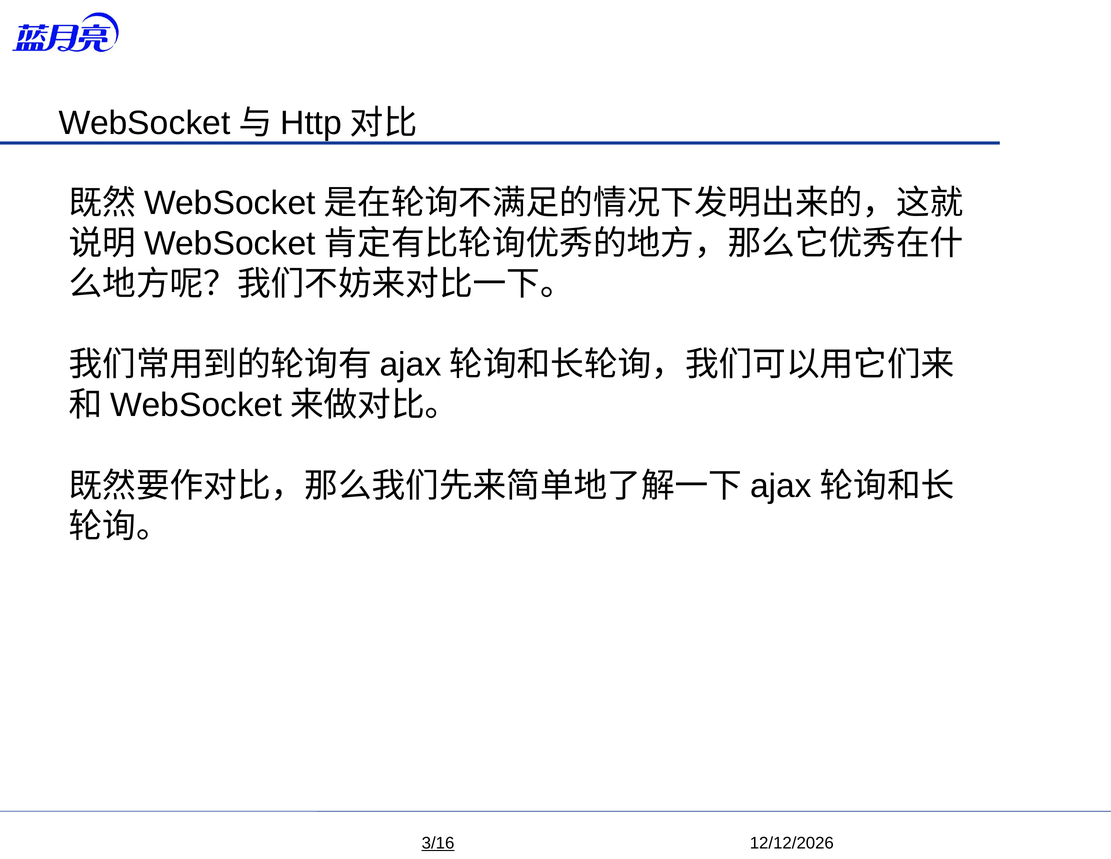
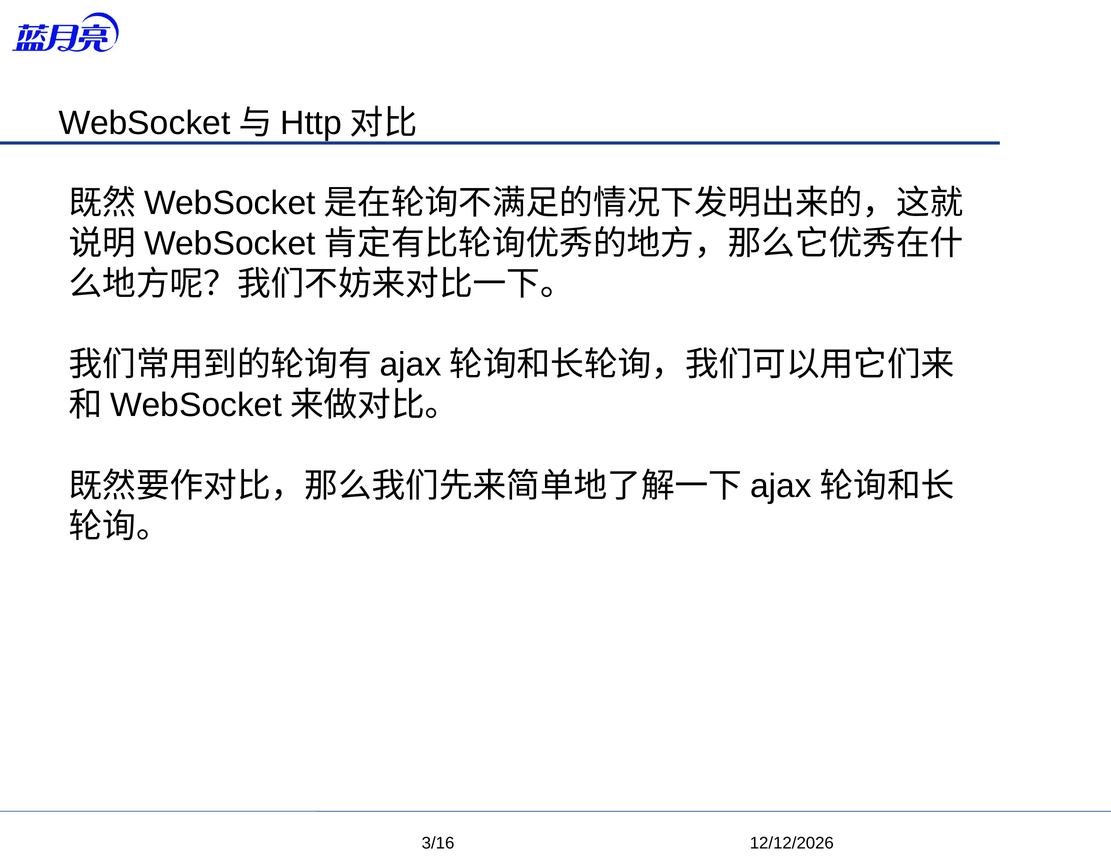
3/16 underline: present -> none (438, 843)
